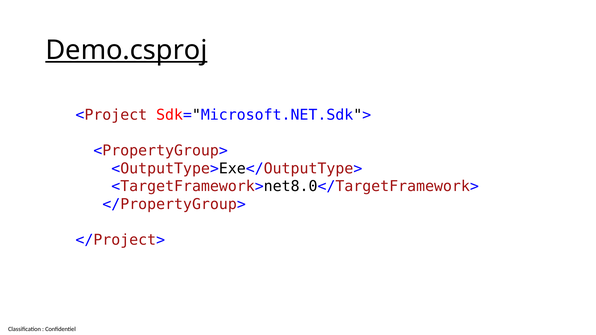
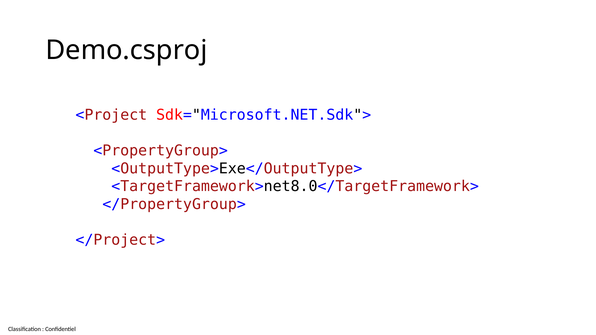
Demo.csproj underline: present -> none (126, 50)
